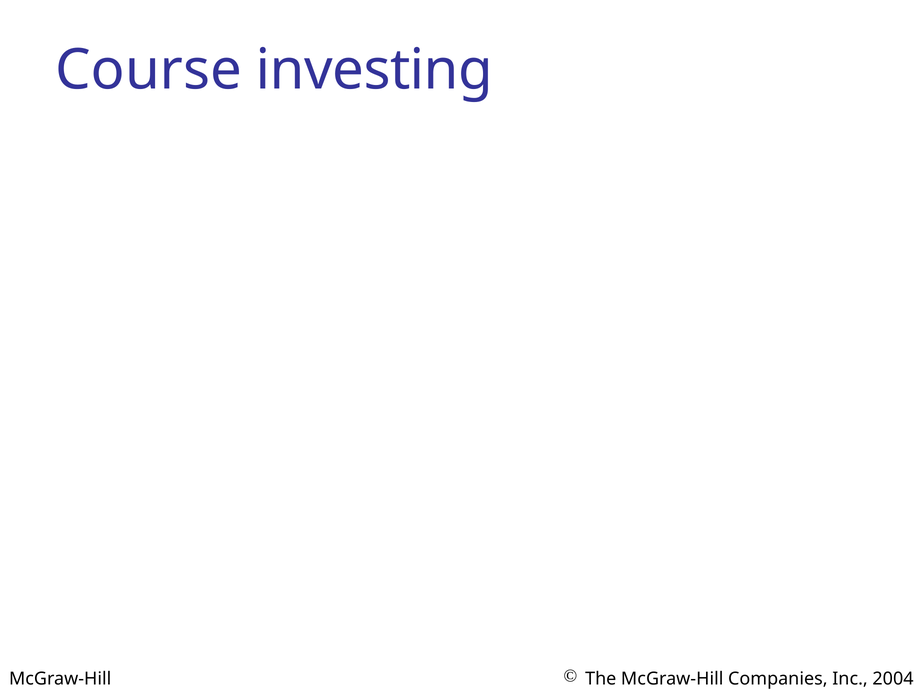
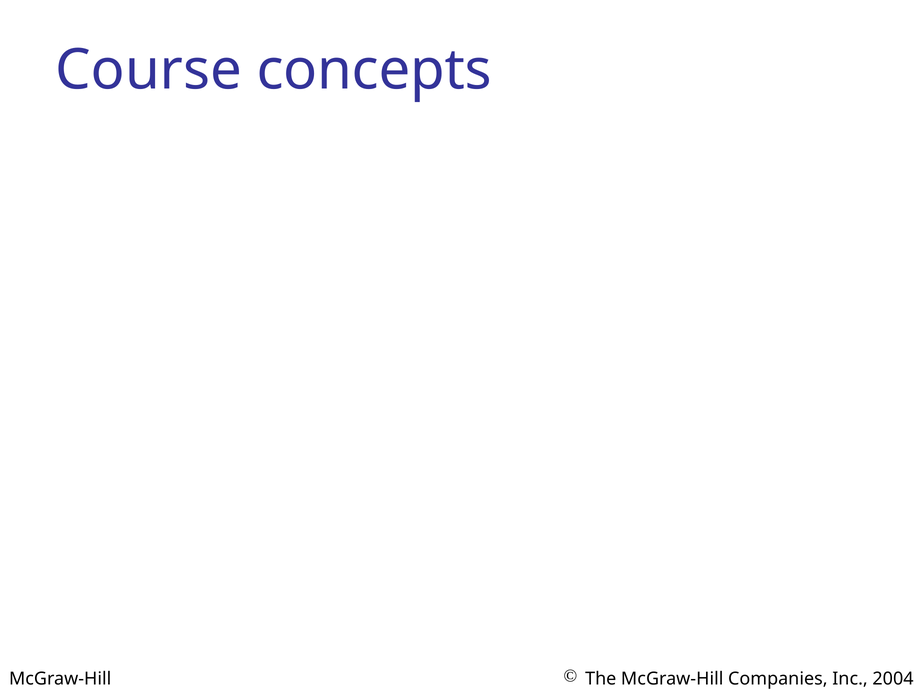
Course investing: investing -> concepts (374, 70)
